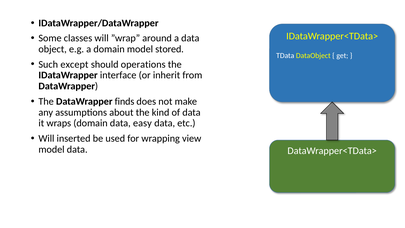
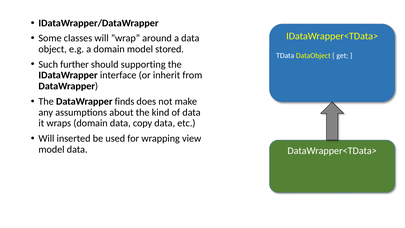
except: except -> further (75, 64)
operations: operations -> supporting (143, 64)
easy: easy -> copy (143, 123)
